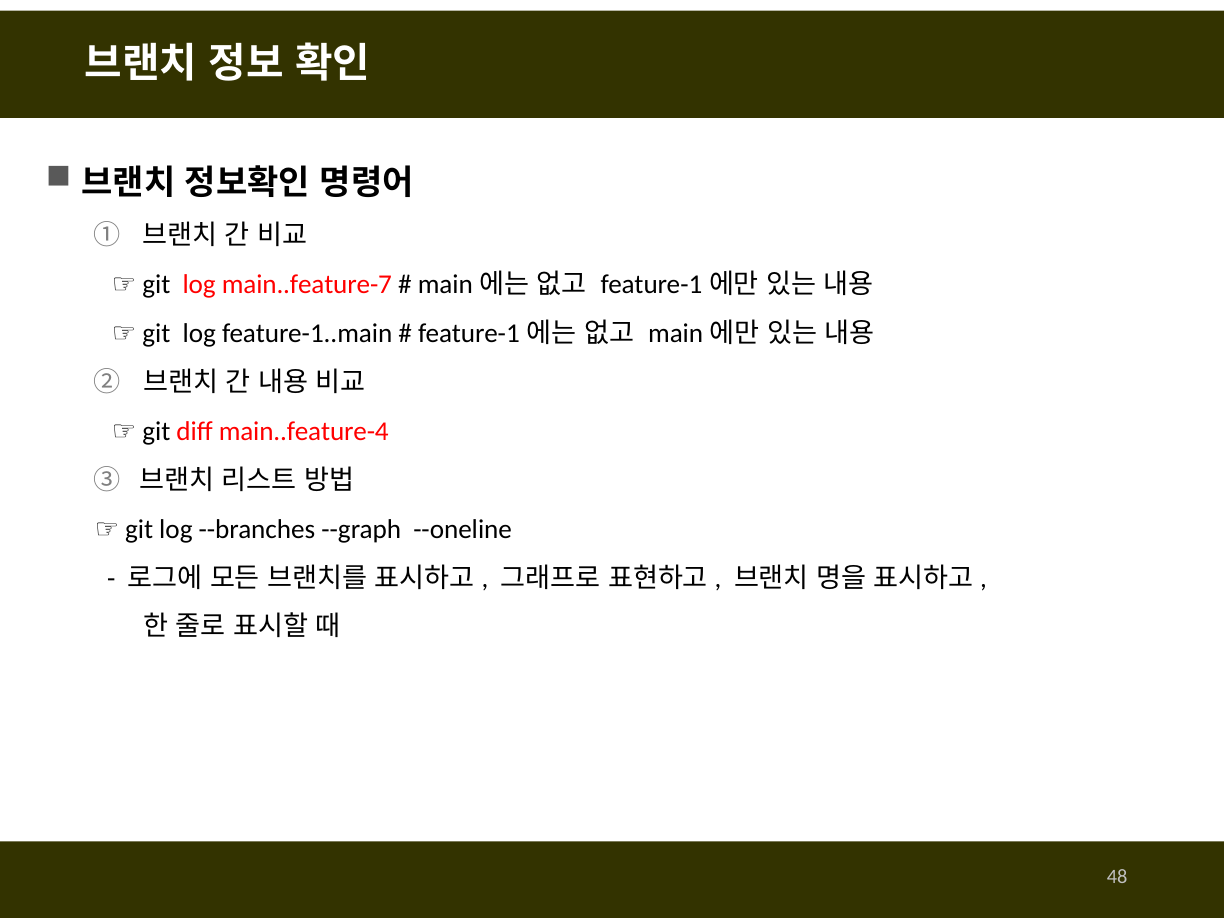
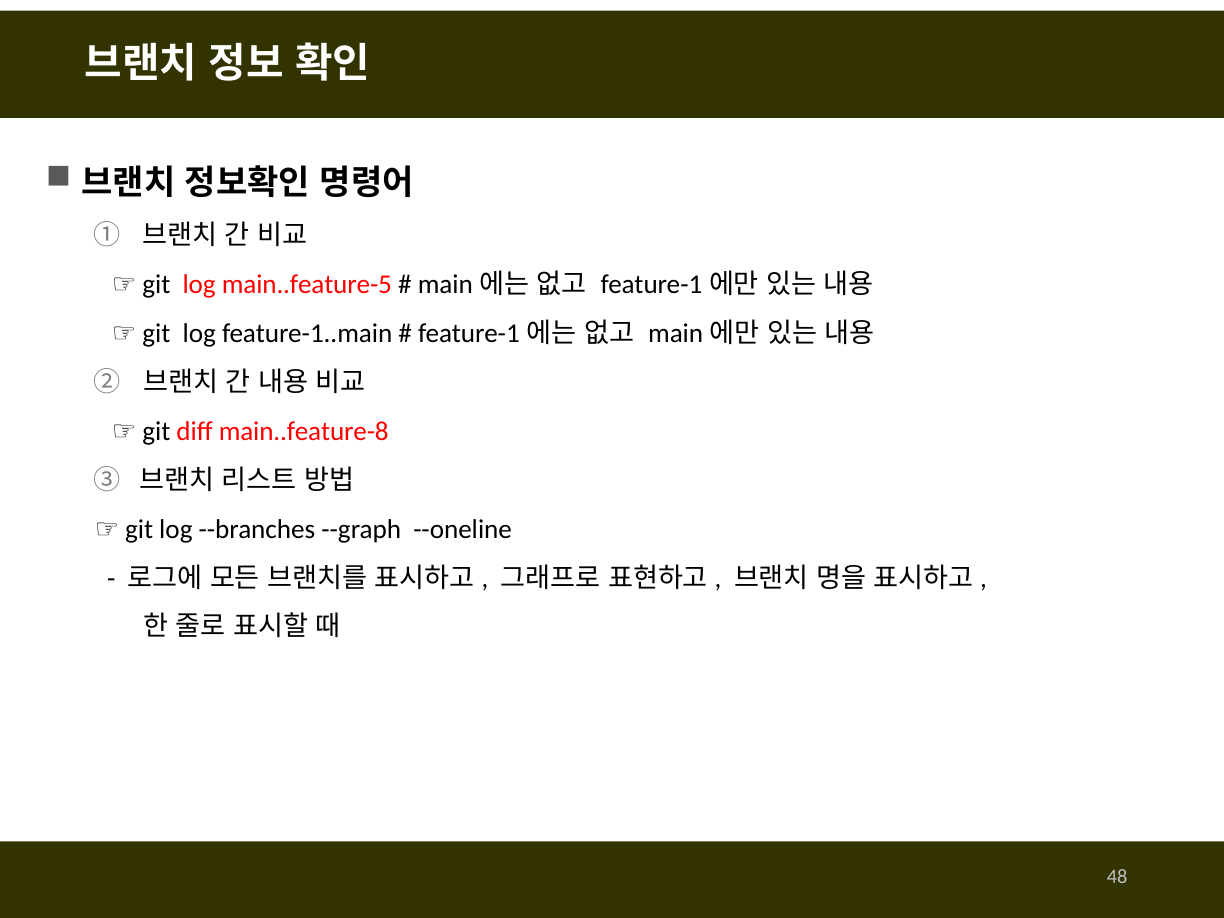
main..feature-7: main..feature-7 -> main..feature-5 (307, 285)
main..feature-4: main..feature-4 -> main..feature-8 (304, 431)
